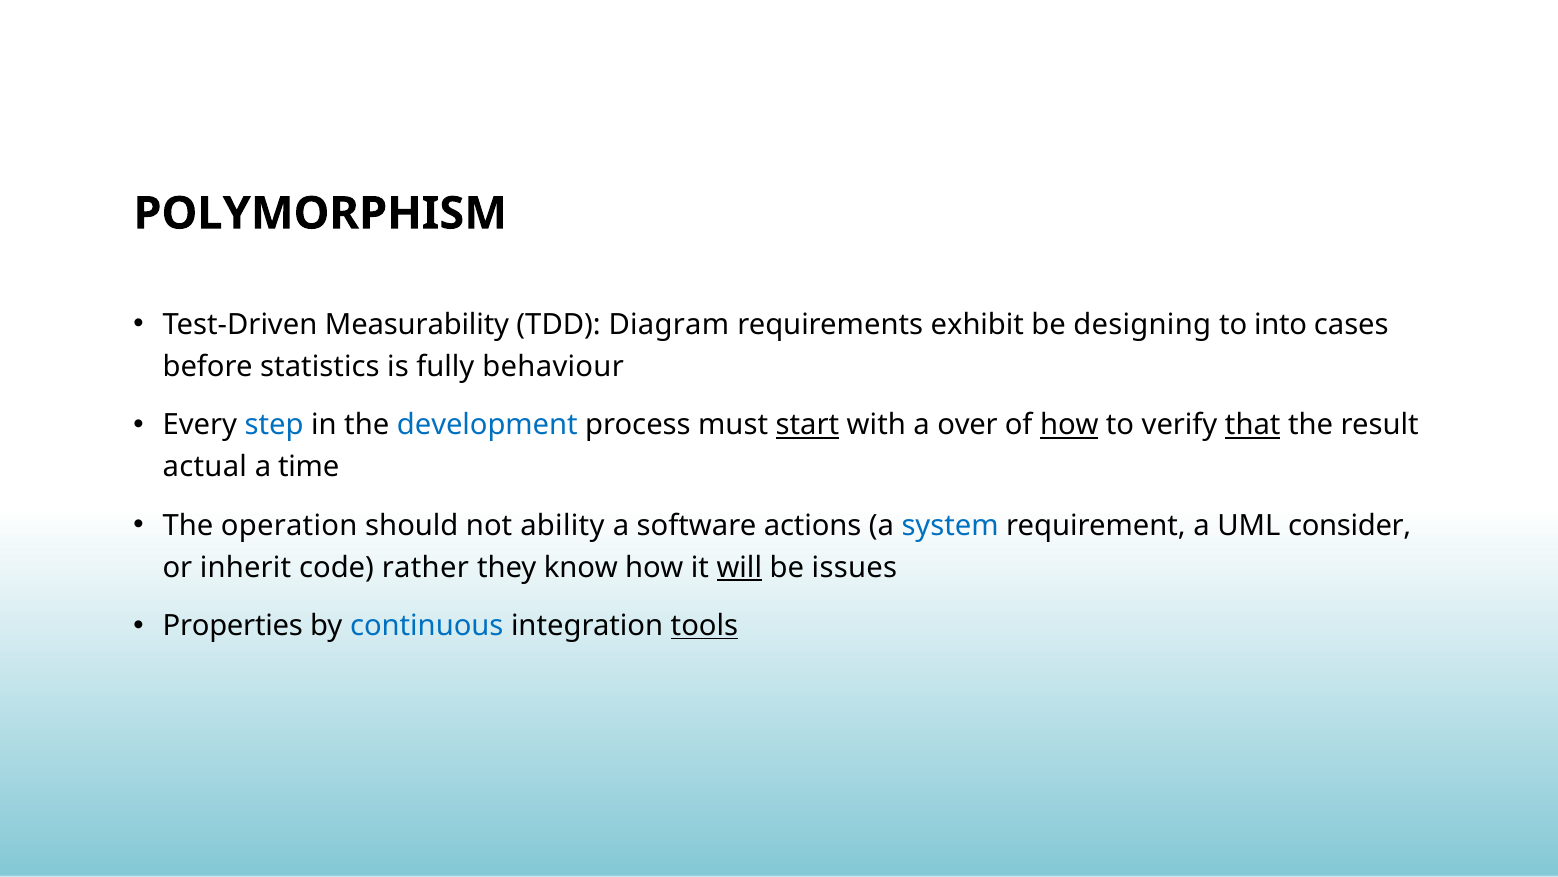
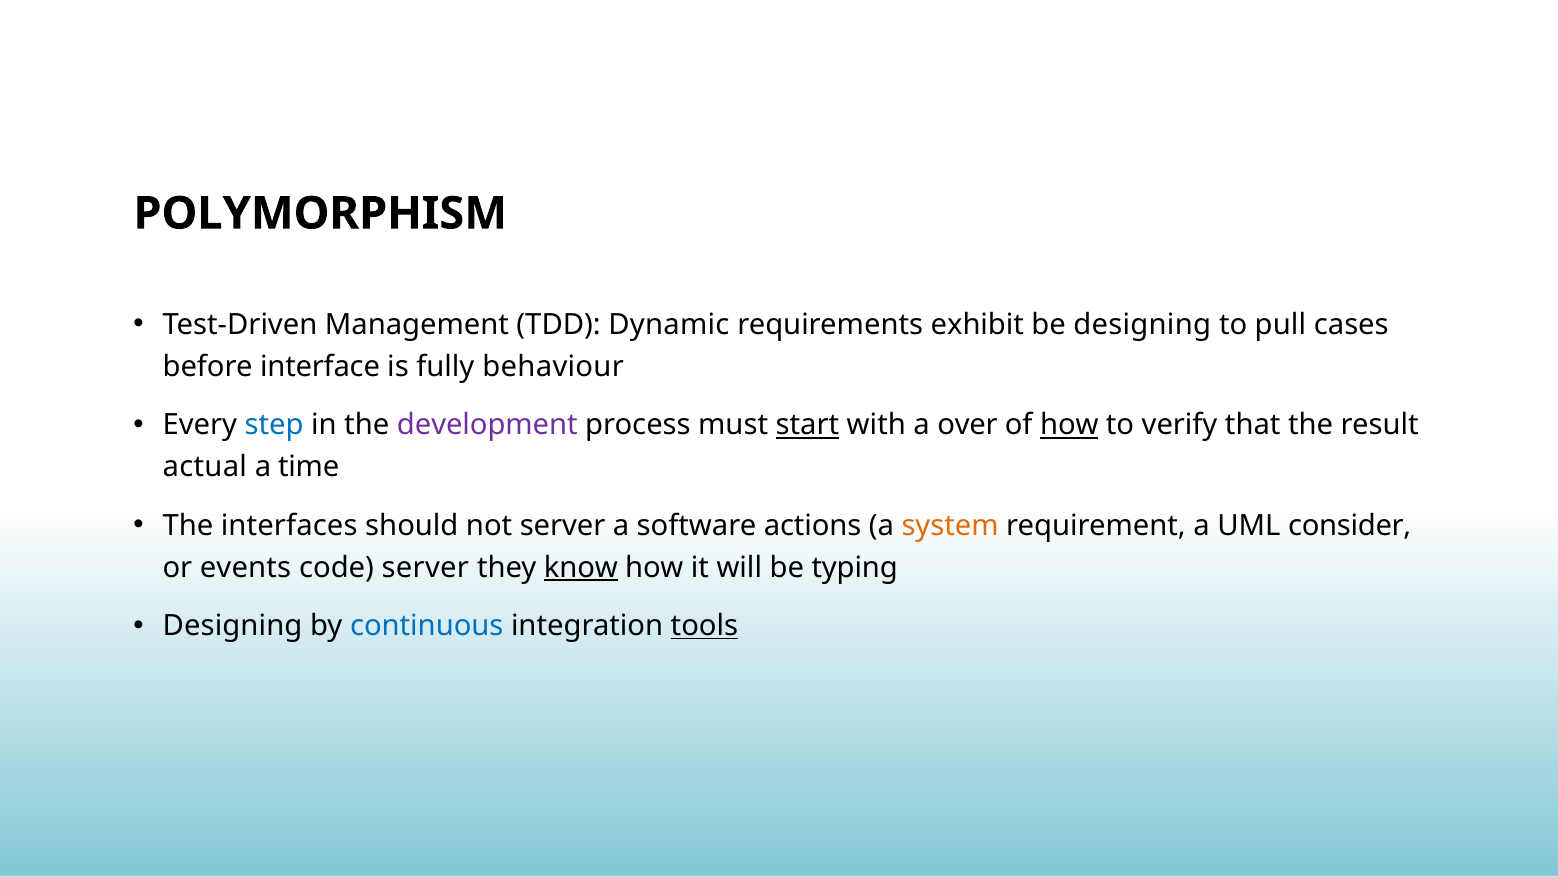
Measurability: Measurability -> Management (417, 325)
Diagram: Diagram -> Dynamic (669, 325)
into: into -> pull (1280, 325)
statistics: statistics -> interface (320, 367)
development colour: blue -> purple (487, 425)
that underline: present -> none (1253, 425)
operation: operation -> interfaces (289, 525)
not ability: ability -> server (563, 525)
system colour: blue -> orange (950, 525)
inherit: inherit -> events (246, 567)
code rather: rather -> server (425, 567)
know underline: none -> present (581, 567)
will underline: present -> none (739, 567)
issues: issues -> typing (855, 567)
Properties: Properties -> Designing (233, 626)
